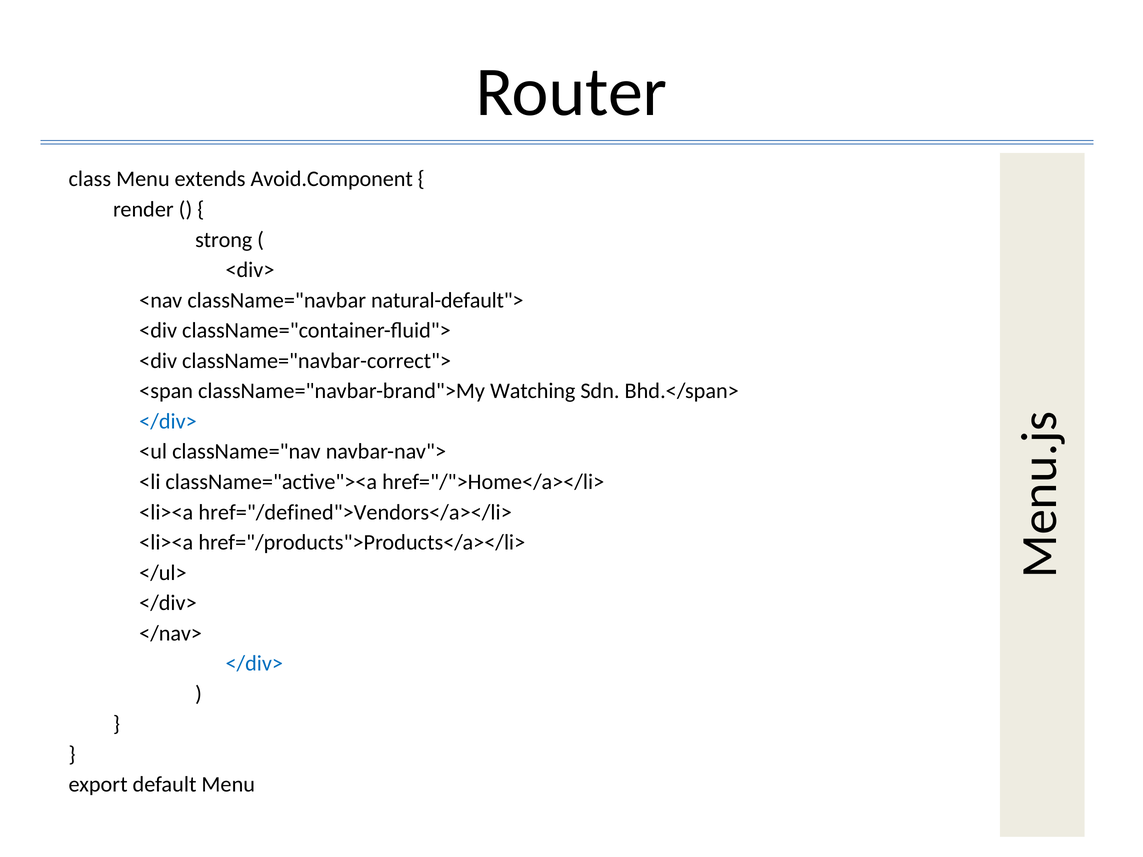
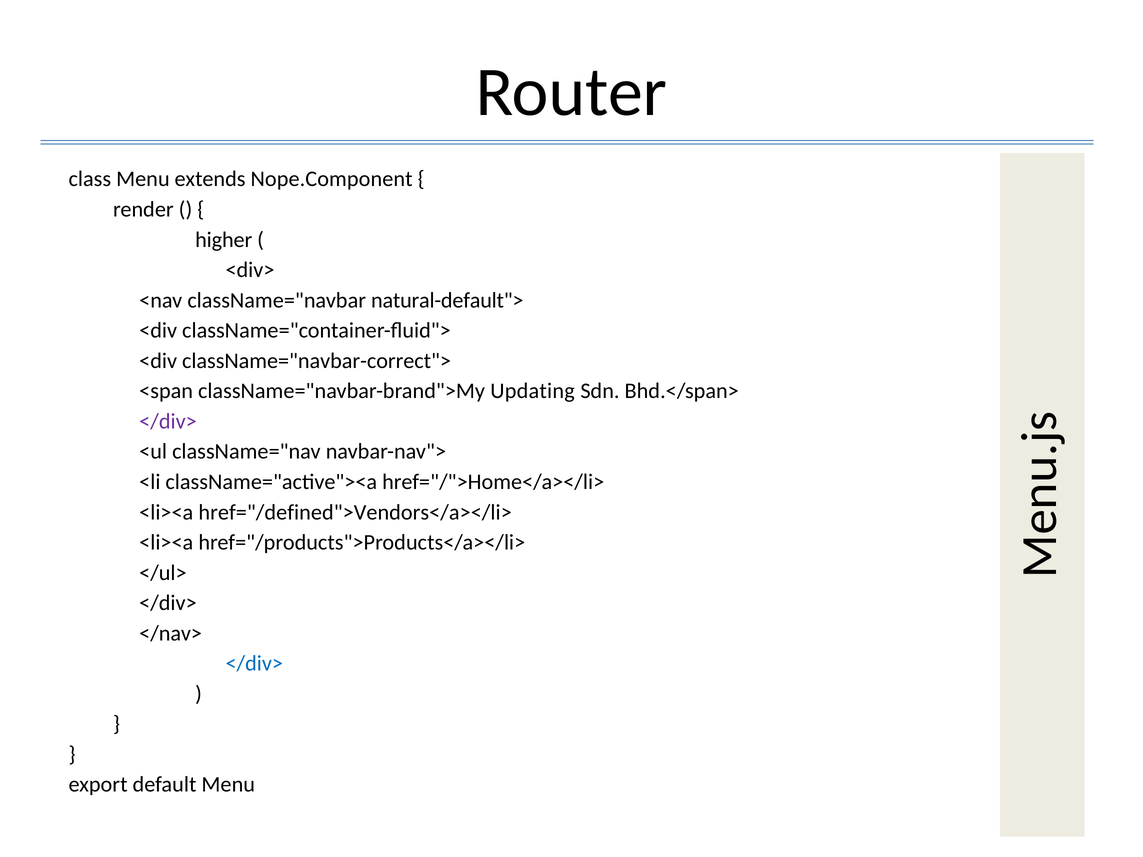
Avoid.Component: Avoid.Component -> Nope.Component (332, 179)
strong: strong -> higher (224, 240)
Watching: Watching -> Updating (533, 391)
</div> colour: blue -> purple (168, 421)
